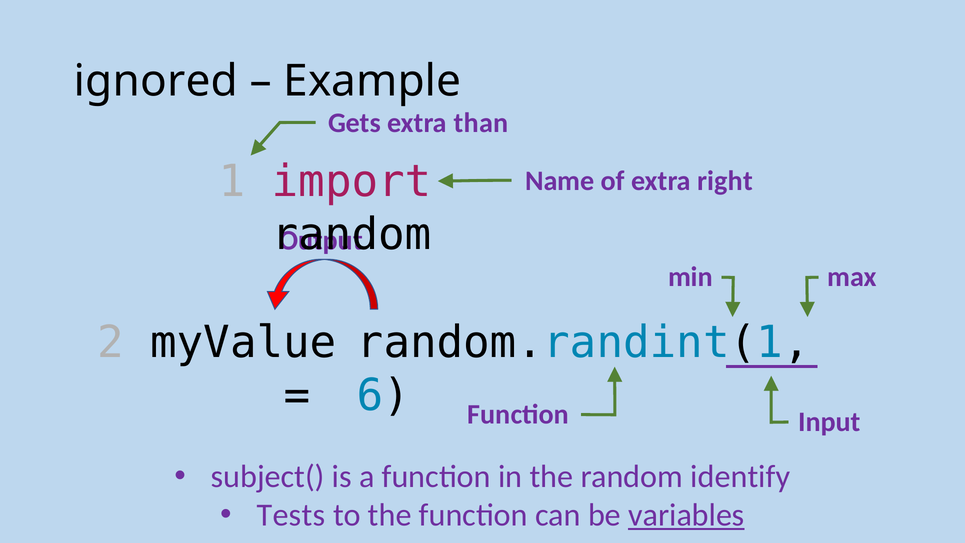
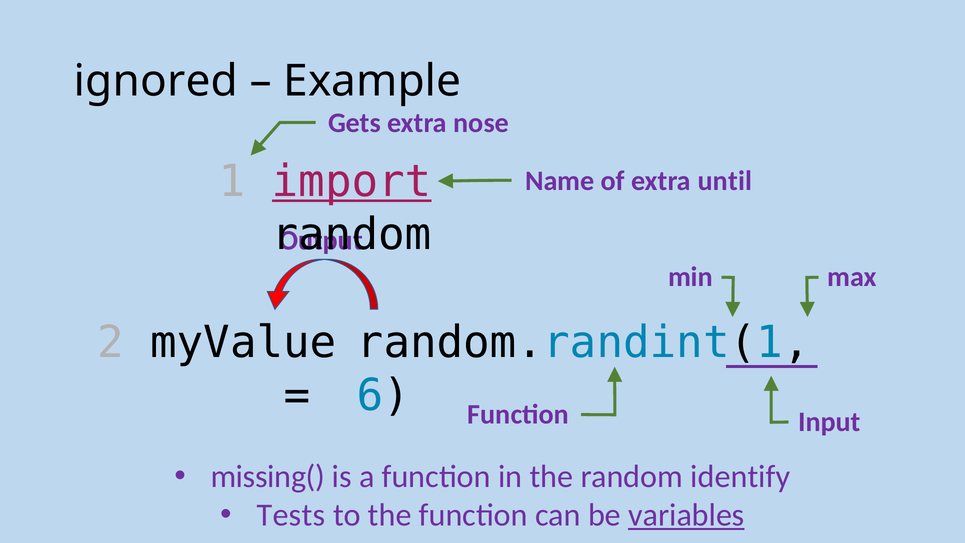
than: than -> nose (481, 123)
import underline: none -> present (352, 182)
right: right -> until (725, 181)
subject(: subject( -> missing( (268, 476)
